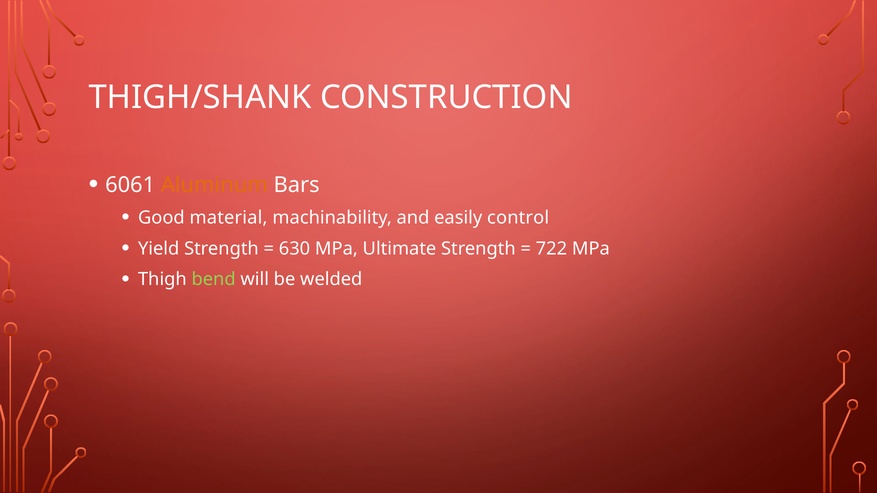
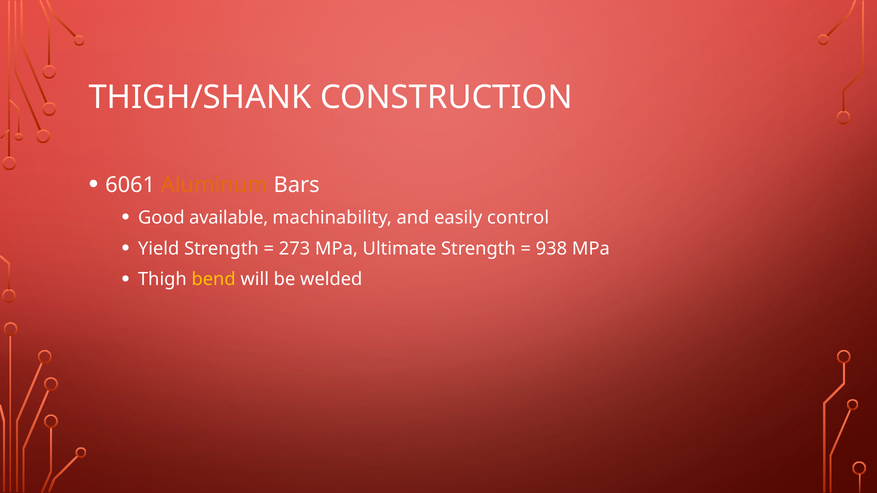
material: material -> available (229, 218)
630: 630 -> 273 (295, 249)
722: 722 -> 938 (551, 249)
bend colour: light green -> yellow (214, 280)
